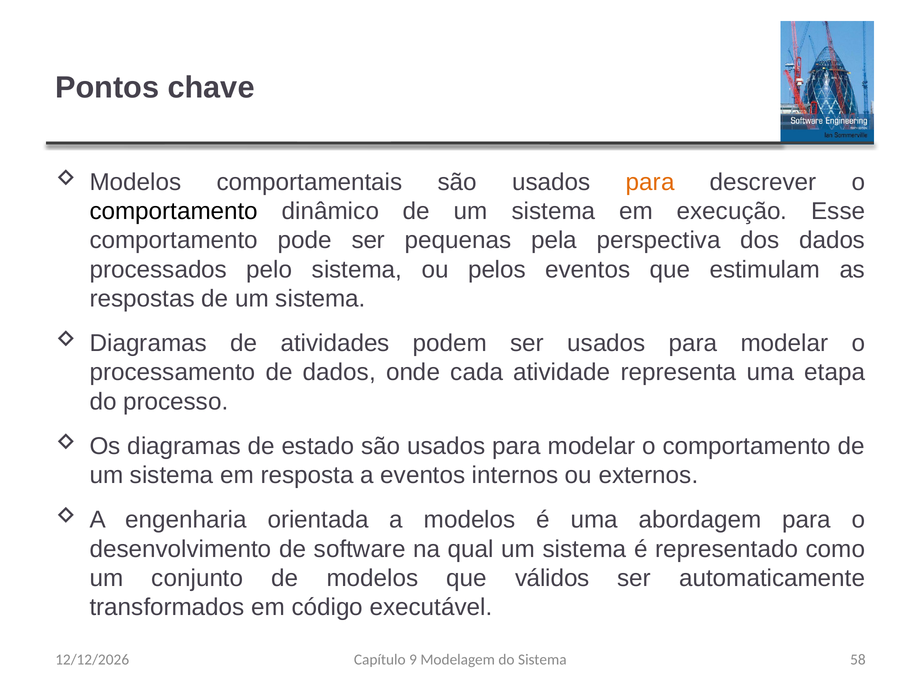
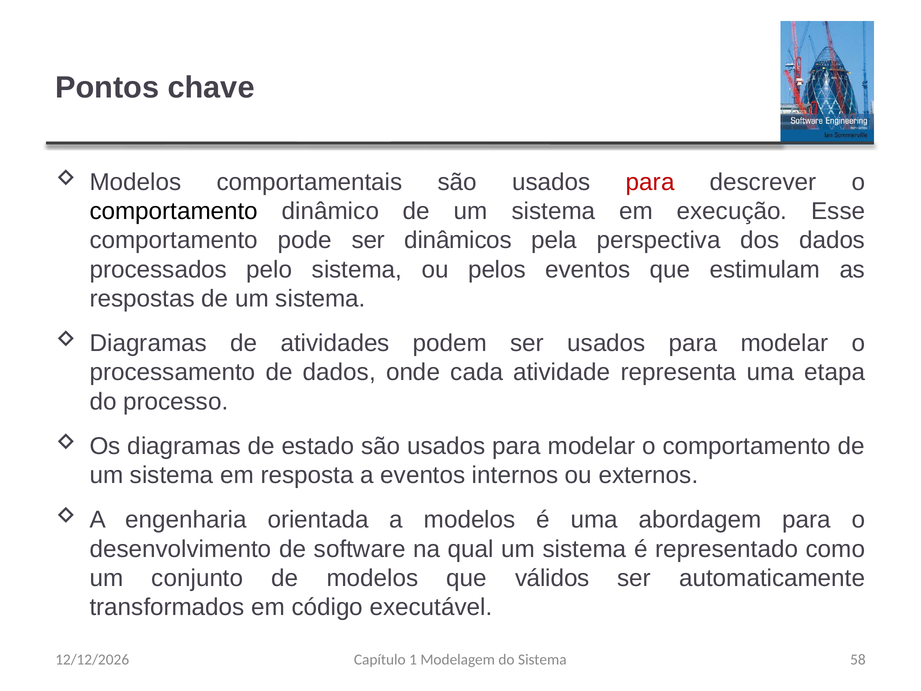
para colour: orange -> red (650, 182)
pequenas: pequenas -> dinâmicos (458, 240)
9: 9 -> 1 (413, 660)
